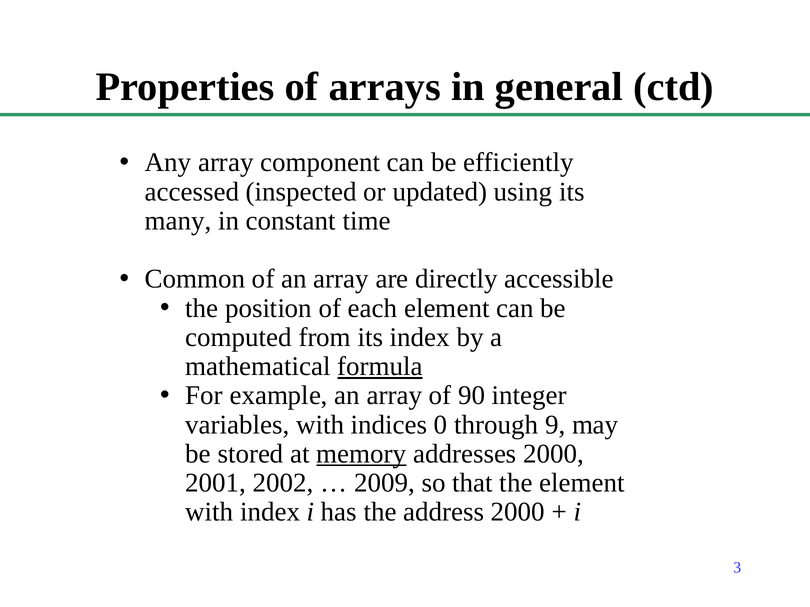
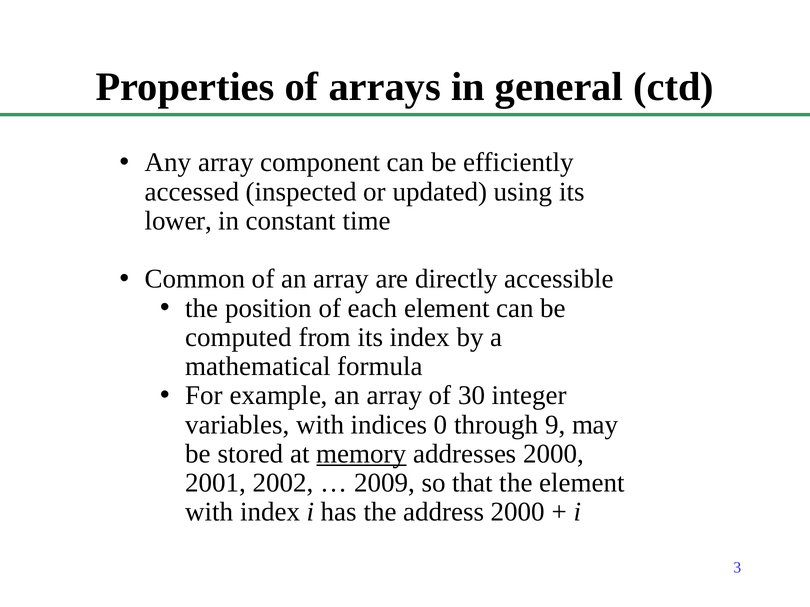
many: many -> lower (178, 221)
formula underline: present -> none (380, 367)
90: 90 -> 30 (472, 396)
